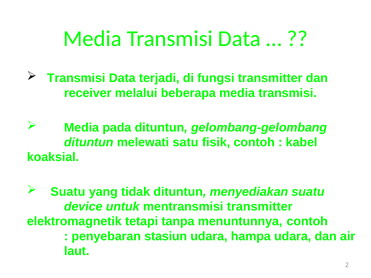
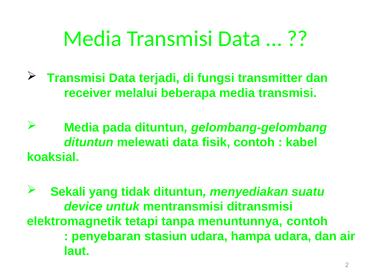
melewati satu: satu -> data (185, 142)
Suatu: Suatu -> Sekali (68, 192)
mentransmisi transmitter: transmitter -> ditransmisi (260, 207)
